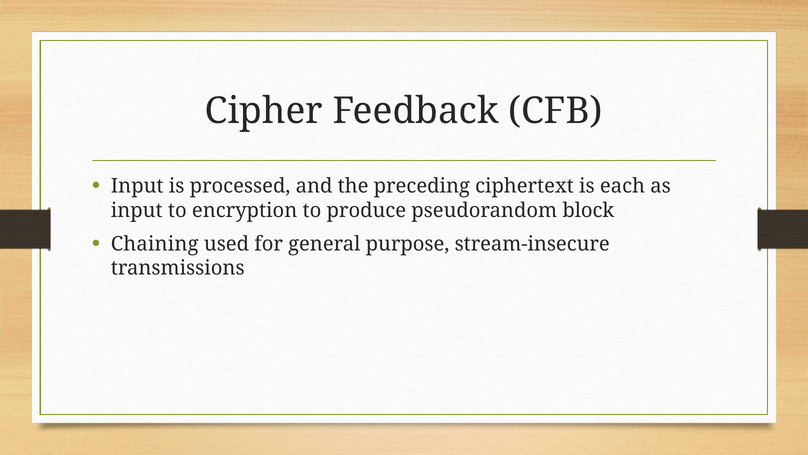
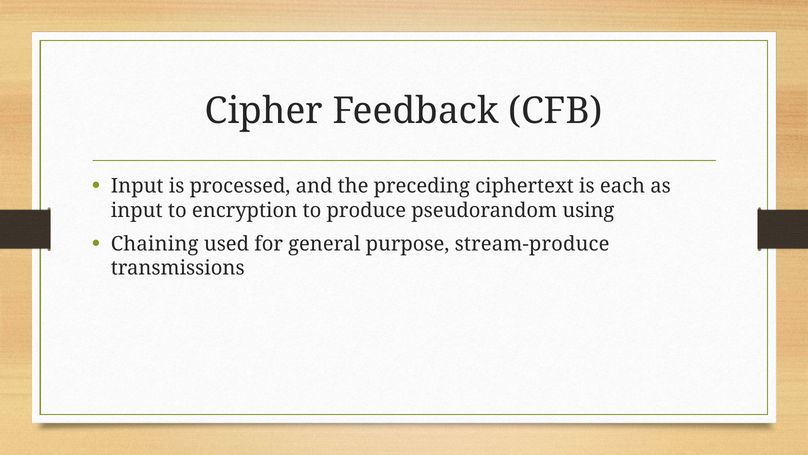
block: block -> using (588, 210)
stream-insecure: stream-insecure -> stream-produce (532, 244)
